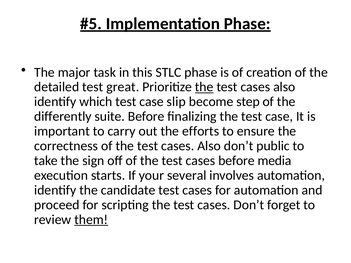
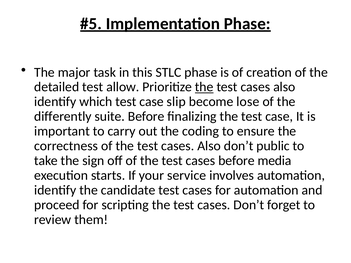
great: great -> allow (123, 87)
step: step -> lose (248, 102)
efforts: efforts -> coding (201, 131)
several: several -> service (187, 176)
them underline: present -> none (91, 220)
